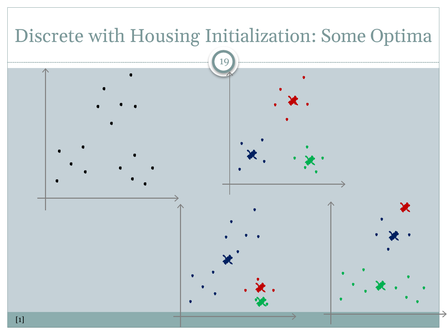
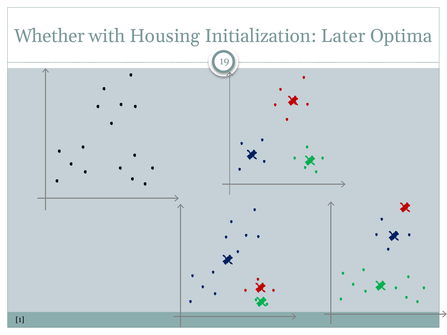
Discrete: Discrete -> Whether (49, 36)
Some: Some -> Later (343, 36)
